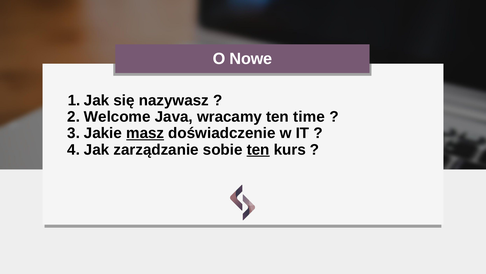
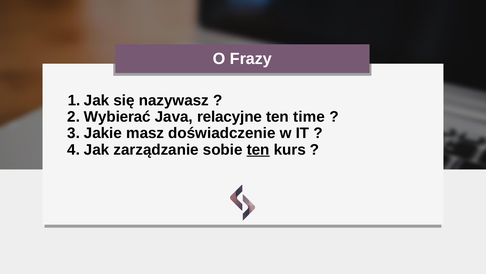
Nowe: Nowe -> Frazy (251, 59)
Welcome: Welcome -> Wybierać (117, 117)
wracamy: wracamy -> relacyjne (230, 117)
masz underline: present -> none (145, 133)
